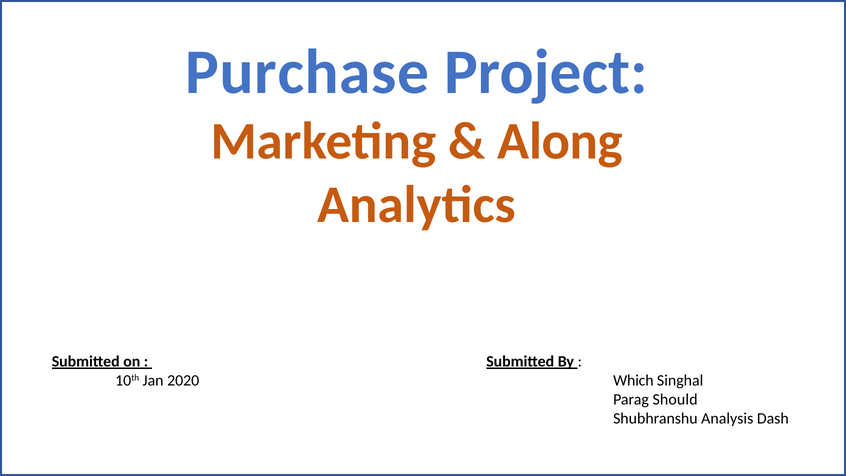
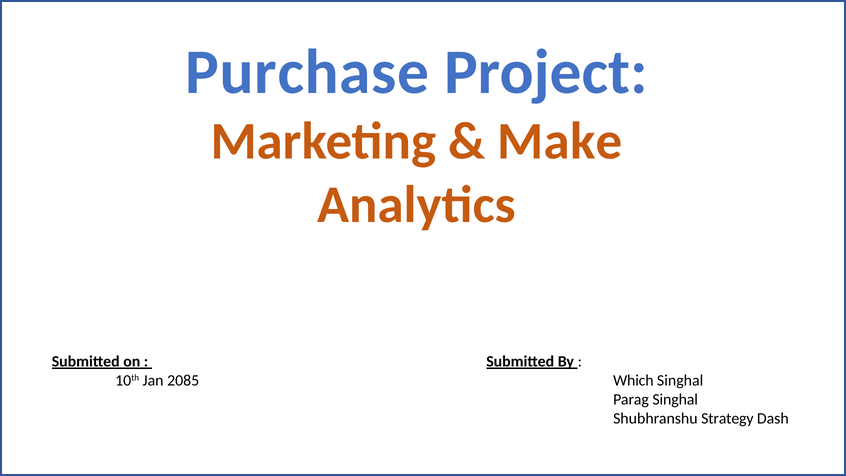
Along: Along -> Make (560, 141)
2020: 2020 -> 2085 (183, 380)
Parag Should: Should -> Singhal (675, 399)
Analysis: Analysis -> Strategy (727, 418)
